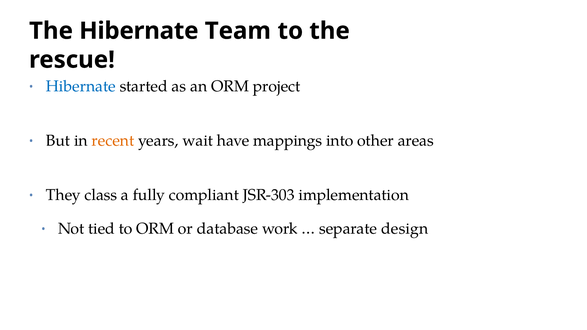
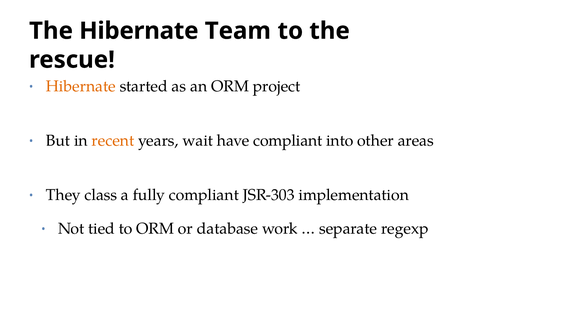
Hibernate colour: blue -> orange (81, 86)
have mappings: mappings -> compliant (288, 141)
design: design -> regexp (405, 229)
